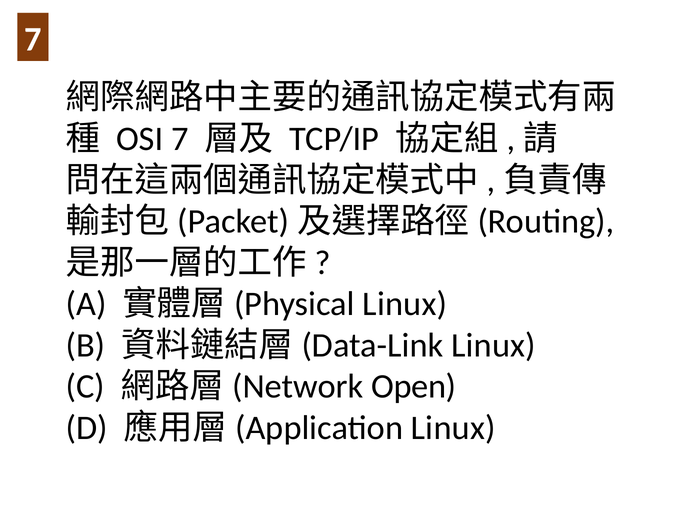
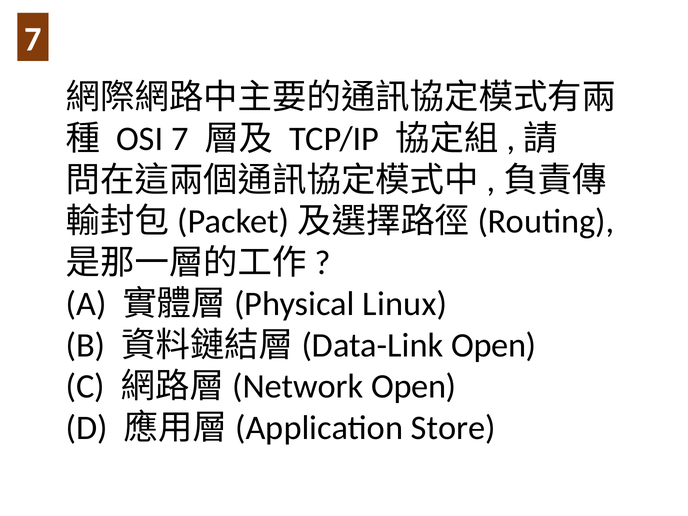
Linux: Linux -> Open (494, 345)
Linux: Linux -> Store (453, 428)
